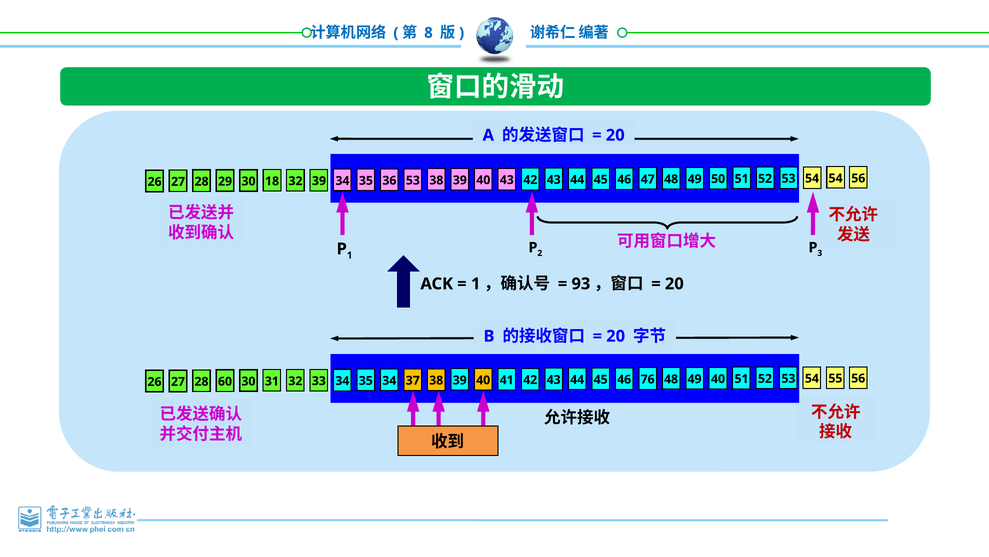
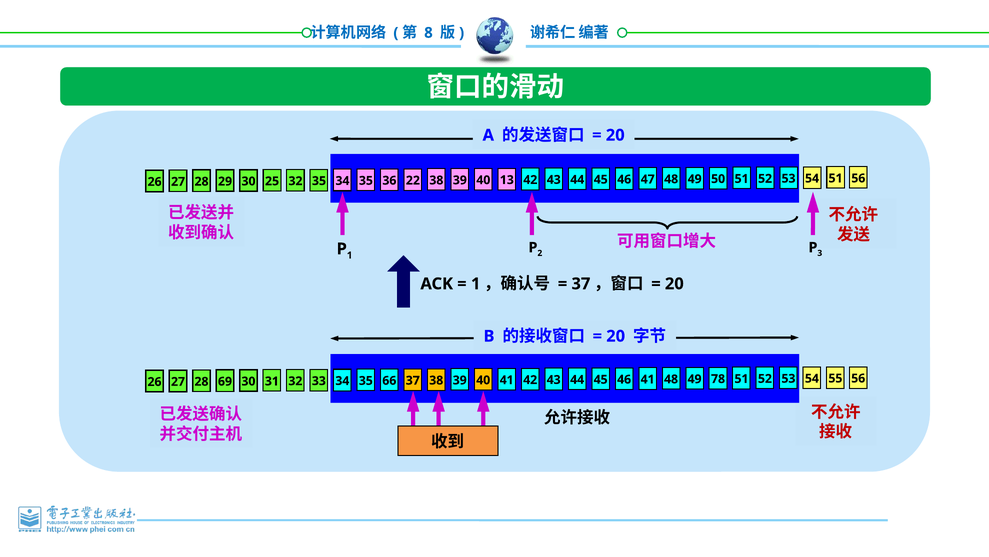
18: 18 -> 25 (272, 181)
32 39: 39 -> 35 (319, 181)
36 53: 53 -> 22 (413, 180)
40 43: 43 -> 13 (507, 180)
54 54: 54 -> 51 (836, 178)
93: 93 -> 37 (581, 283)
60: 60 -> 69 (225, 381)
35 34: 34 -> 66 (389, 380)
46 76: 76 -> 41 (648, 379)
49 40: 40 -> 78 (718, 379)
